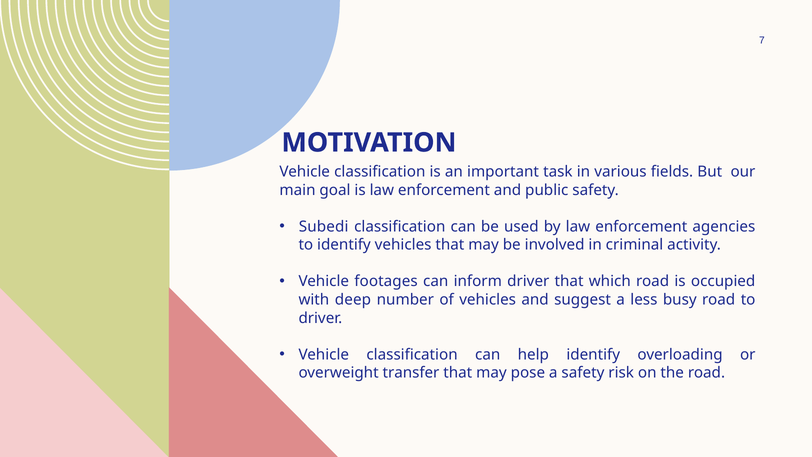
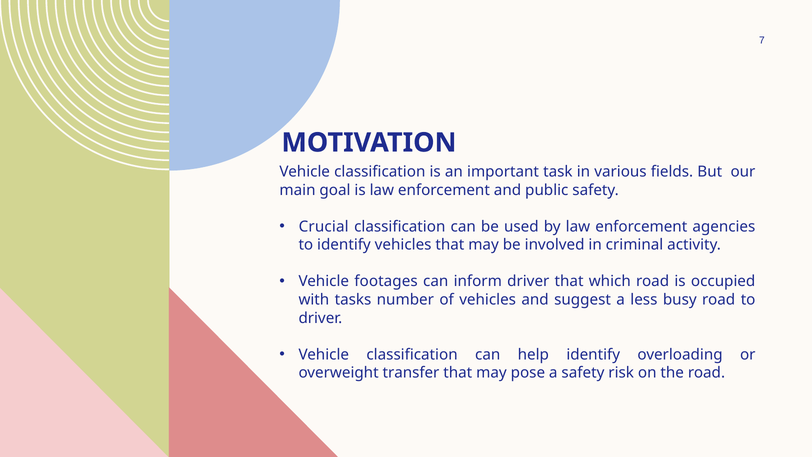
Subedi: Subedi -> Crucial (324, 226)
deep: deep -> tasks (353, 300)
